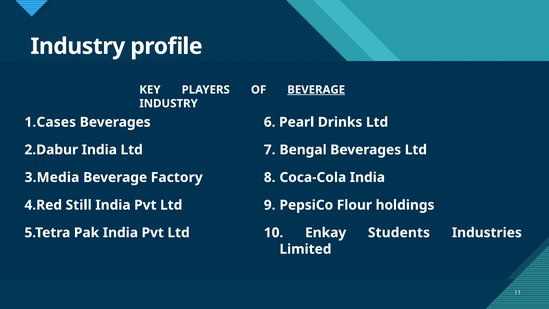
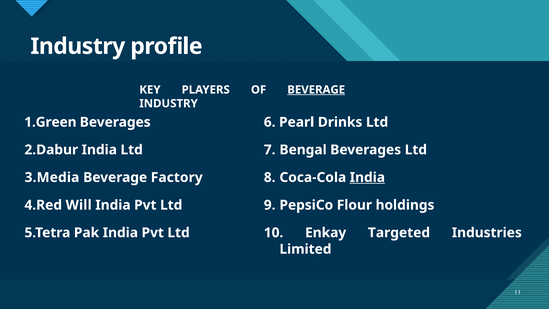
1.Cases: 1.Cases -> 1.Green (50, 122)
India underline: none -> present (367, 177)
Still: Still -> Will (79, 205)
Students: Students -> Targeted (399, 233)
